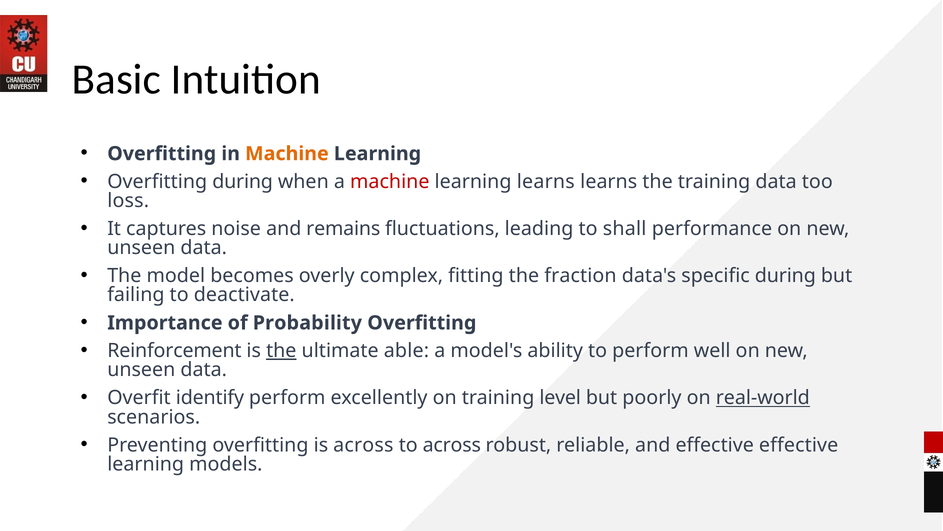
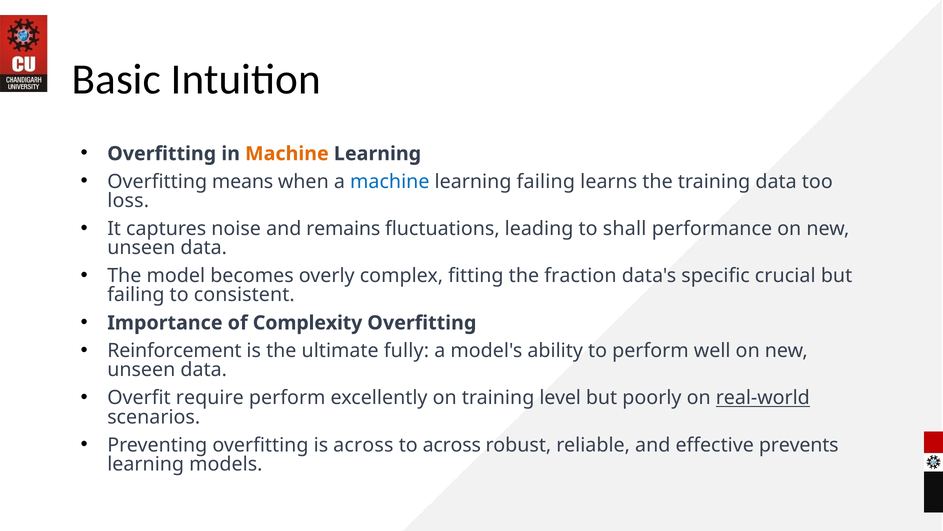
Overfitting during: during -> means (243, 181)
machine colour: red -> blue (390, 181)
learning learns: learns -> failing (546, 181)
specific during: during -> crucial (785, 276)
deactivate: deactivate -> consistent (244, 295)
Probability: Probability -> Complexity (308, 323)
the underline: present -> none (281, 350)
able: able -> fully (406, 350)
identify: identify -> require (210, 398)
effective effective: effective -> prevents (799, 445)
